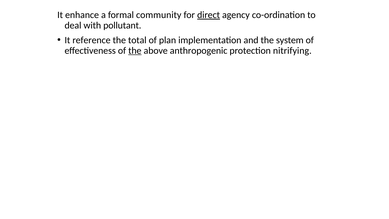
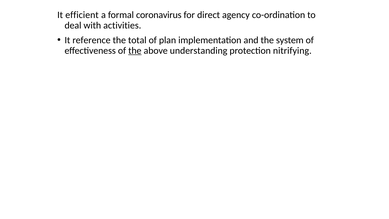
enhance: enhance -> efficient (82, 15)
community: community -> coronavirus (159, 15)
direct underline: present -> none (209, 15)
pollutant: pollutant -> activities (122, 25)
anthropogenic: anthropogenic -> understanding (199, 51)
